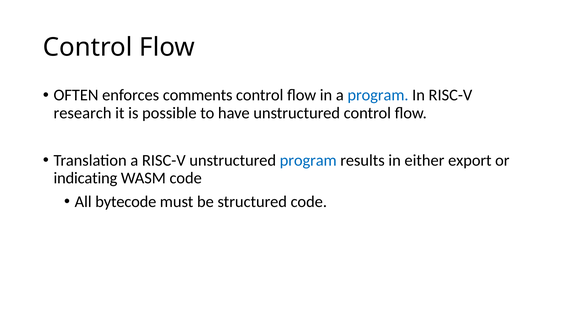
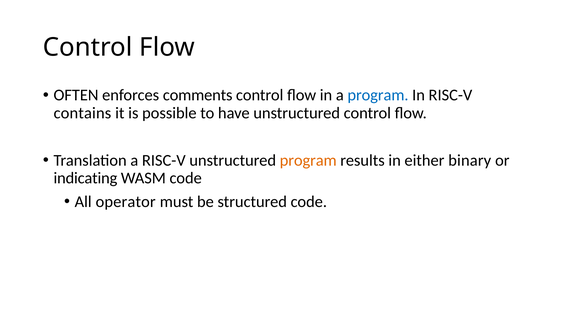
research: research -> contains (82, 113)
program colour: blue -> orange (308, 160)
export: export -> binary (470, 160)
bytecode: bytecode -> operator (126, 202)
